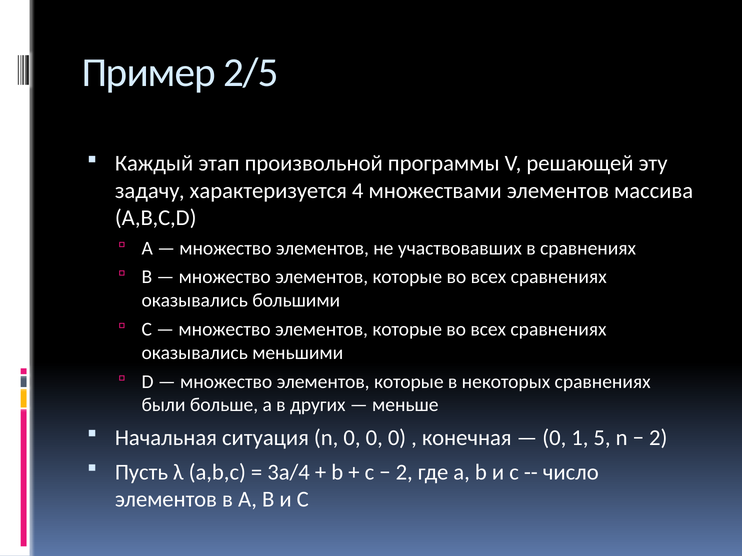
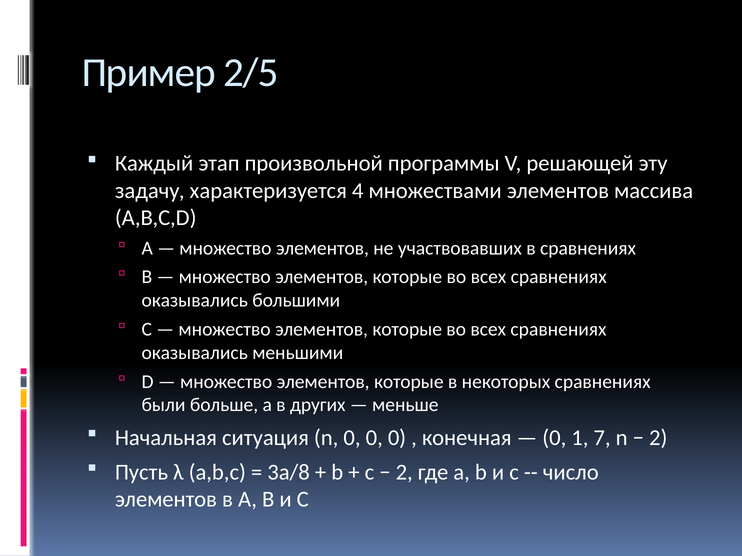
5: 5 -> 7 (602, 438)
3a/4: 3a/4 -> 3a/8 (289, 473)
